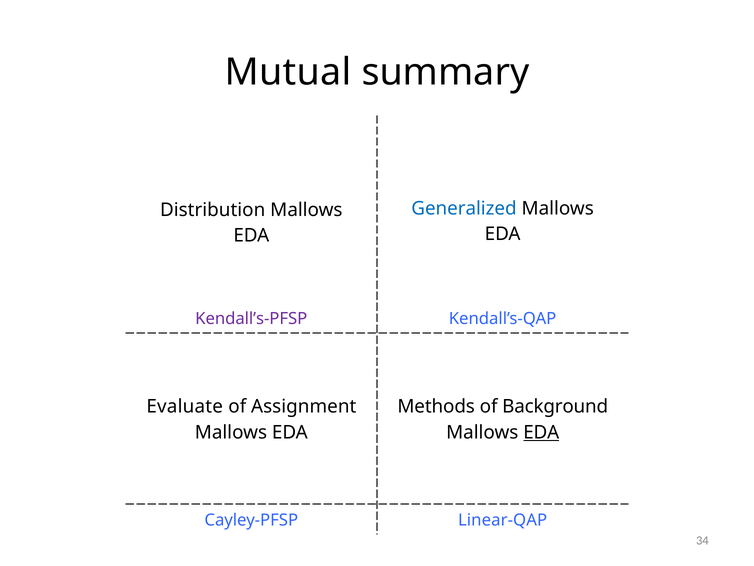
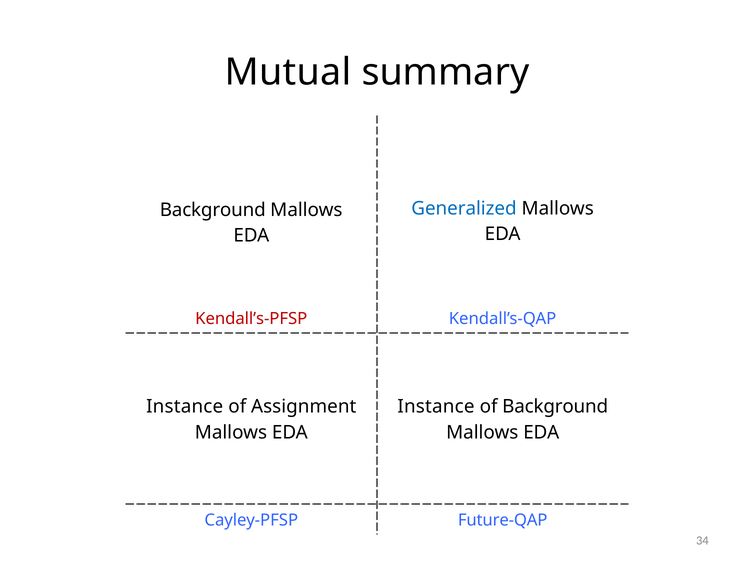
Distribution: Distribution -> Background (213, 210)
Kendall’s-PFSP colour: purple -> red (251, 318)
Evaluate: Evaluate -> Instance (185, 406)
Methods: Methods -> Instance (436, 406)
EDA underline: present -> none (541, 432)
Linear-QAP: Linear-QAP -> Future-QAP (503, 520)
